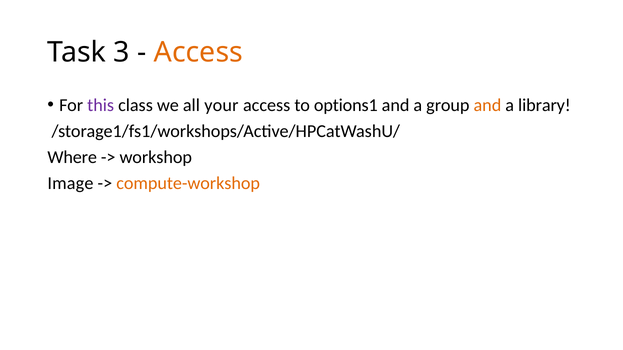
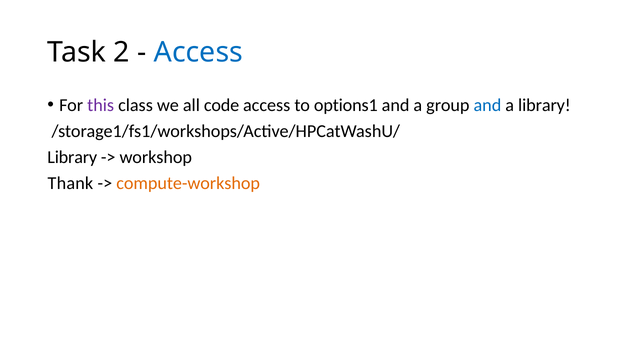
3: 3 -> 2 (122, 52)
Access colour: orange -> blue (198, 52)
your: your -> code (222, 105)
and colour: orange -> blue (487, 105)
Where: Where -> Library (72, 158)
Image: Image -> Thank (70, 184)
